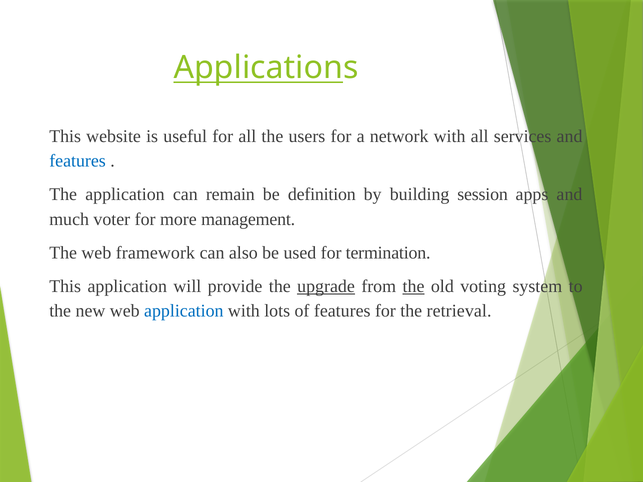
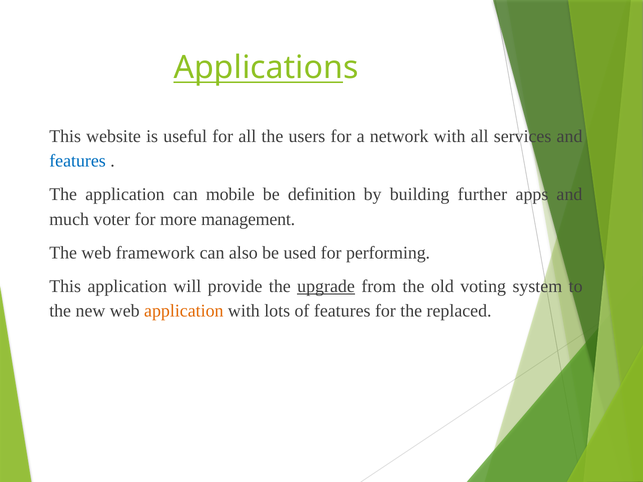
remain: remain -> mobile (230, 195)
session: session -> further (482, 195)
termination: termination -> performing (388, 253)
the underline: present -> none (414, 287)
application colour: blue -> orange (184, 311)
retrieval: retrieval -> replaced (459, 311)
